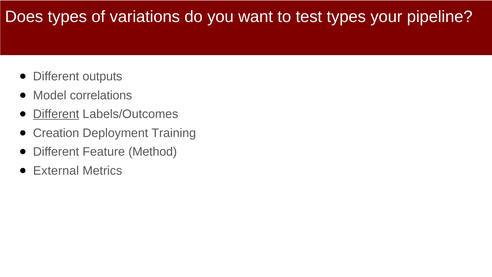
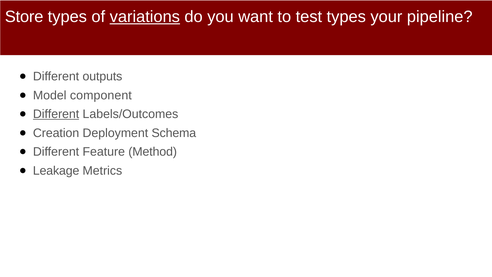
Does: Does -> Store (24, 17)
variations underline: none -> present (145, 17)
correlations: correlations -> component (101, 95)
Training: Training -> Schema (174, 133)
External: External -> Leakage (56, 170)
